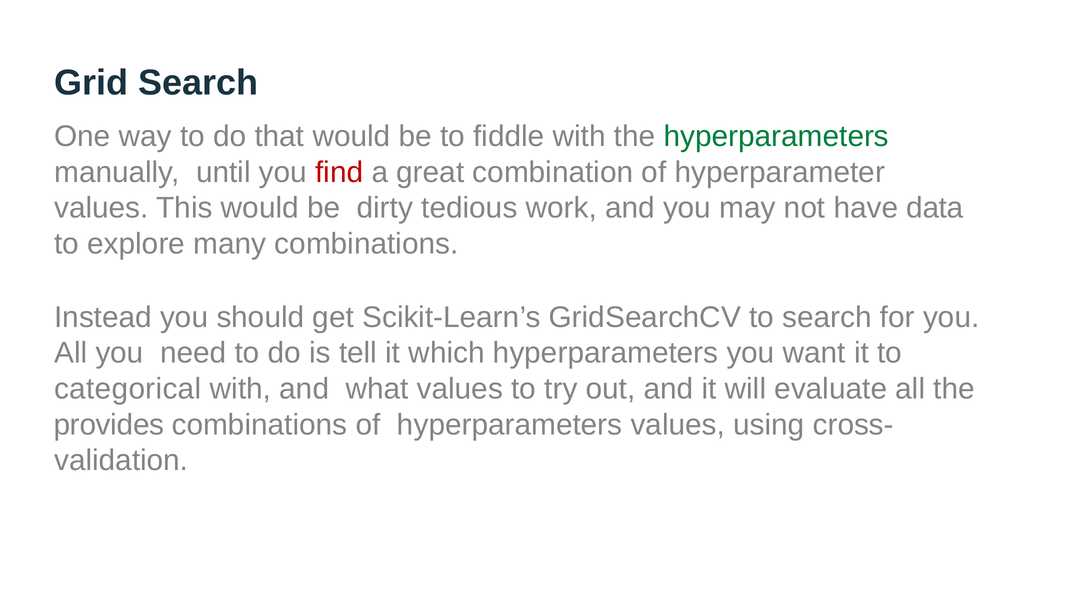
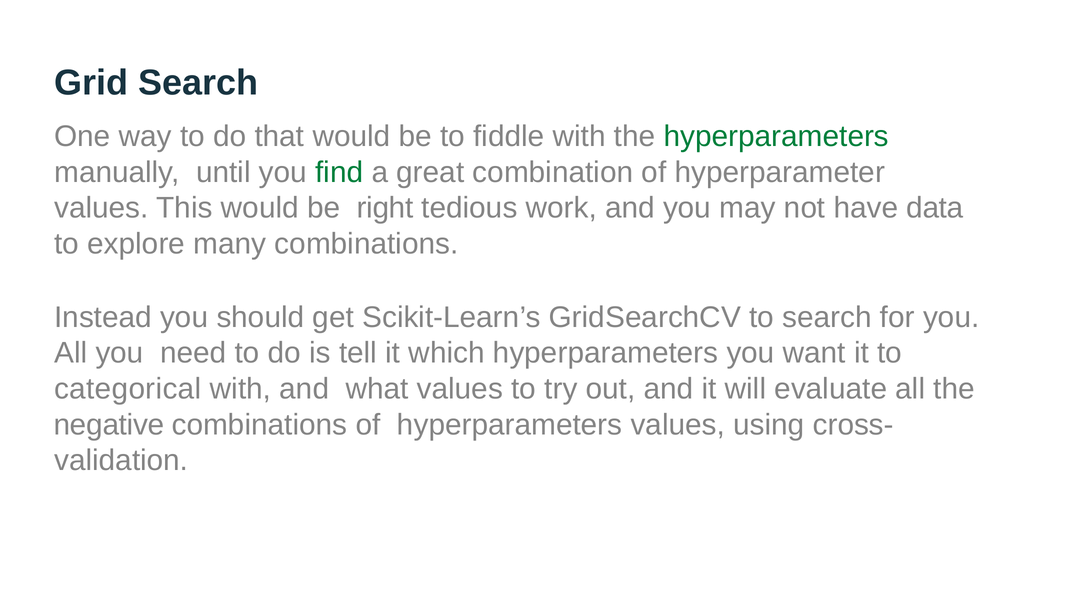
find colour: red -> green (339, 172)
dirty: dirty -> right (385, 208)
provides: provides -> negative (109, 424)
